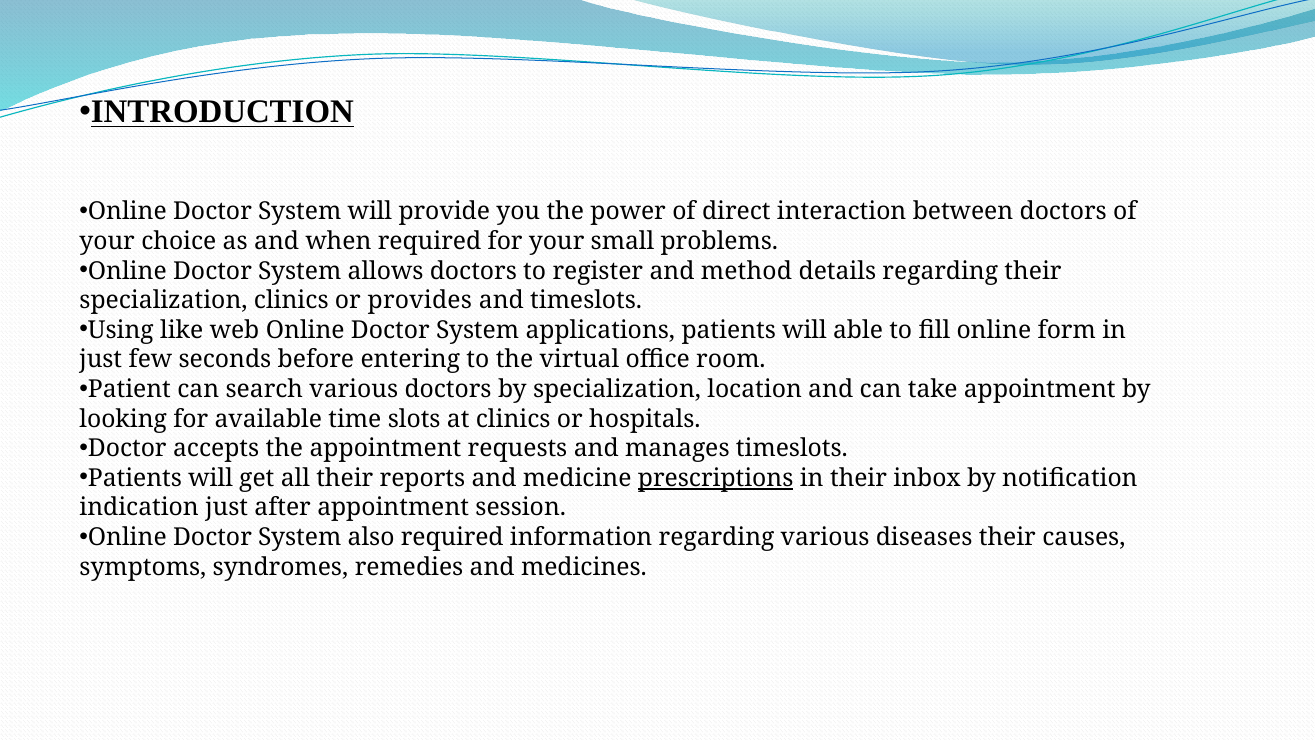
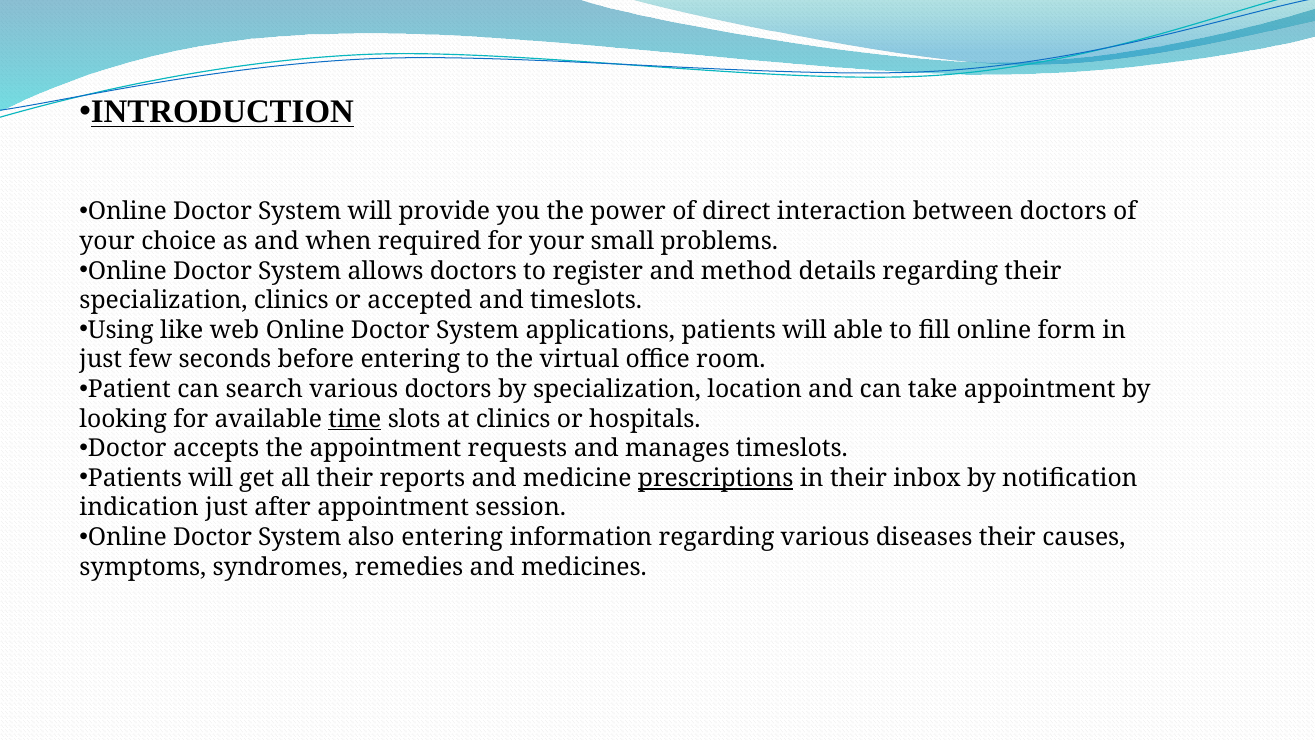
provides: provides -> accepted (420, 300)
time underline: none -> present (355, 419)
also required: required -> entering (452, 537)
